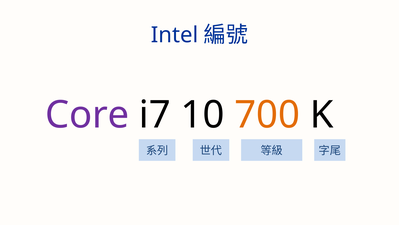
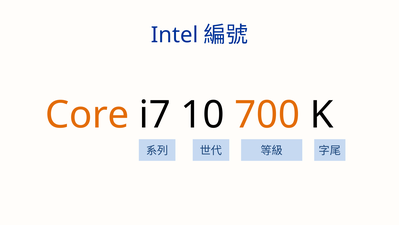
Core colour: purple -> orange (87, 115)
